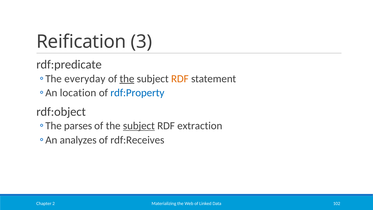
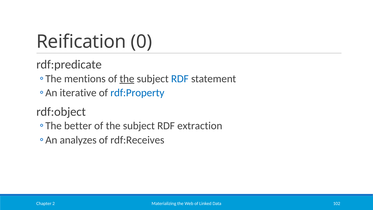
3: 3 -> 0 (141, 42)
everyday: everyday -> mentions (85, 79)
RDF colour: orange -> blue (180, 79)
location: location -> iterative (78, 93)
parses: parses -> better (78, 126)
subject underline: present -> none (139, 126)
